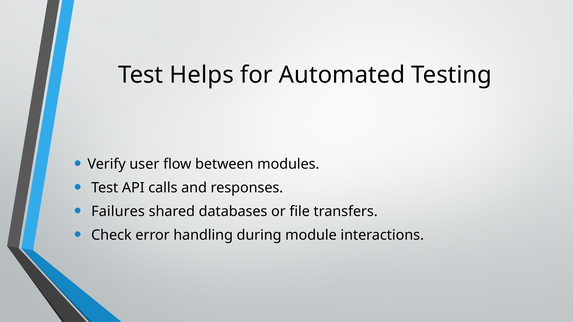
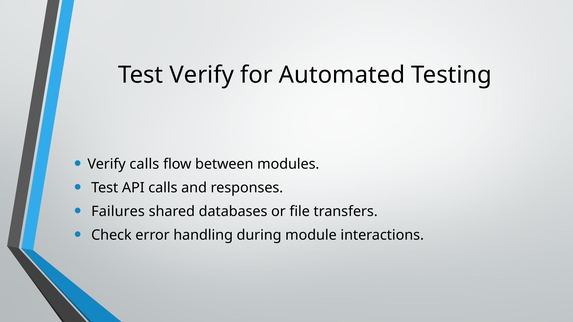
Test Helps: Helps -> Verify (202, 75)
Verify user: user -> calls (144, 164)
